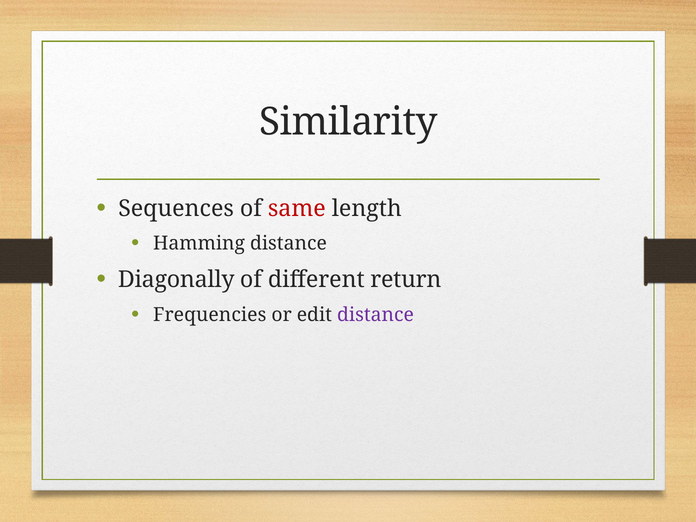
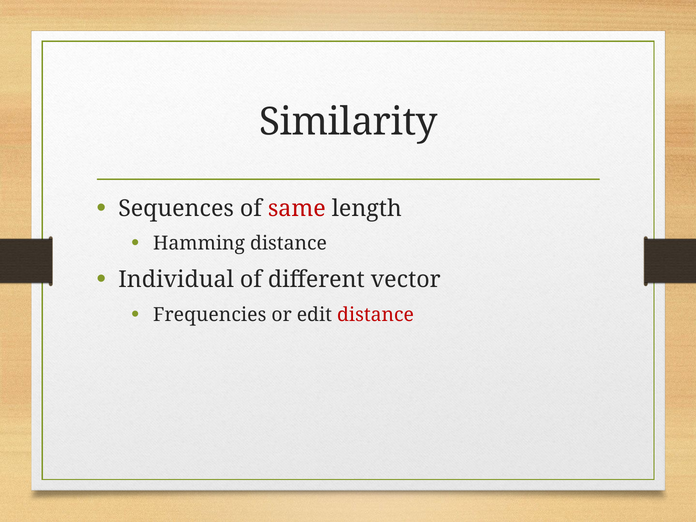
Diagonally: Diagonally -> Individual (176, 280)
return: return -> vector (406, 280)
distance colour: purple -> red (376, 315)
